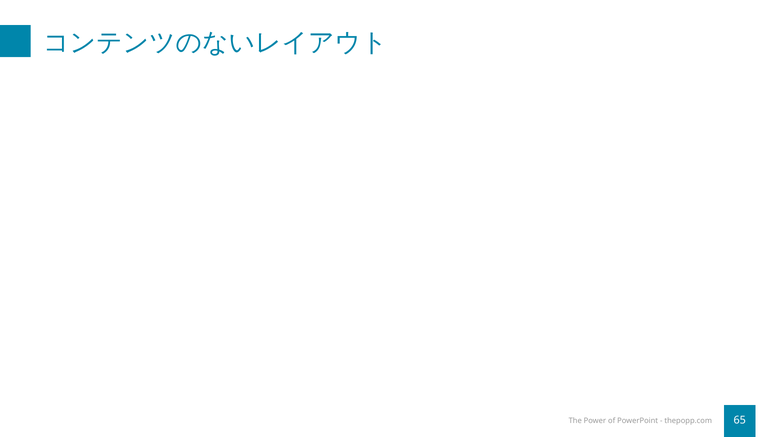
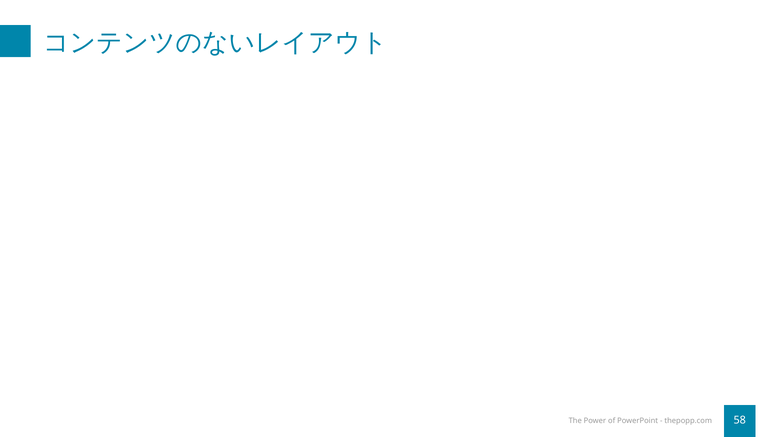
65: 65 -> 58 (740, 420)
